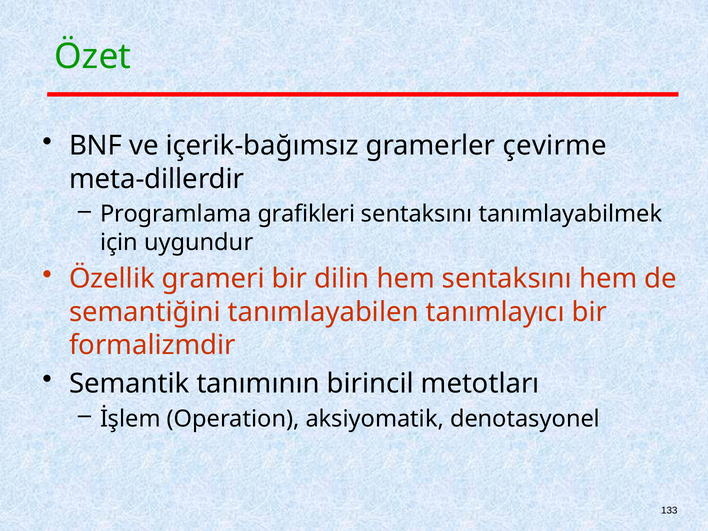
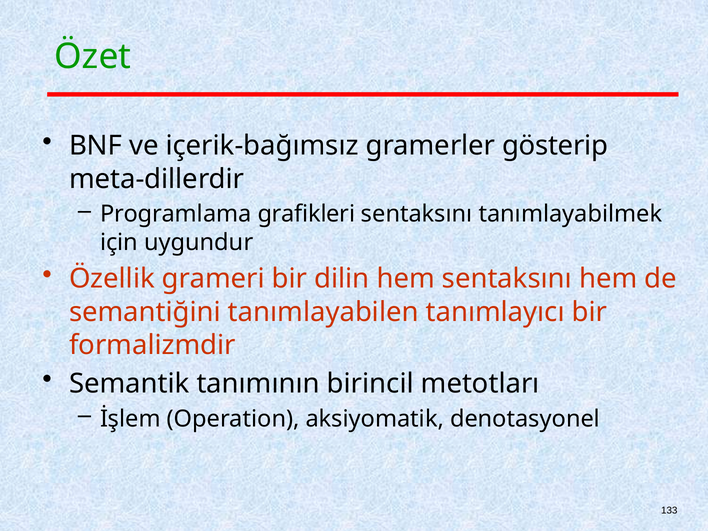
çevirme: çevirme -> gösterip (555, 146)
